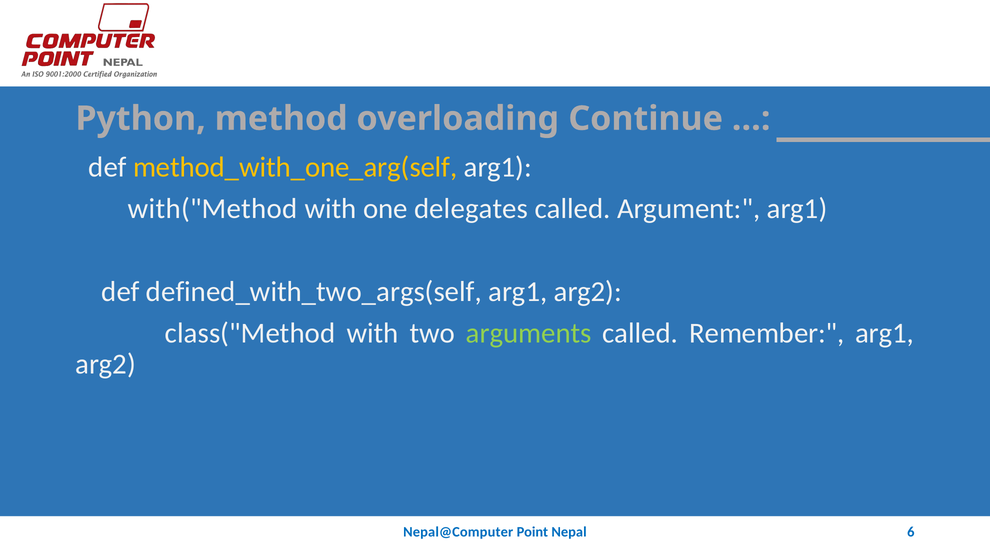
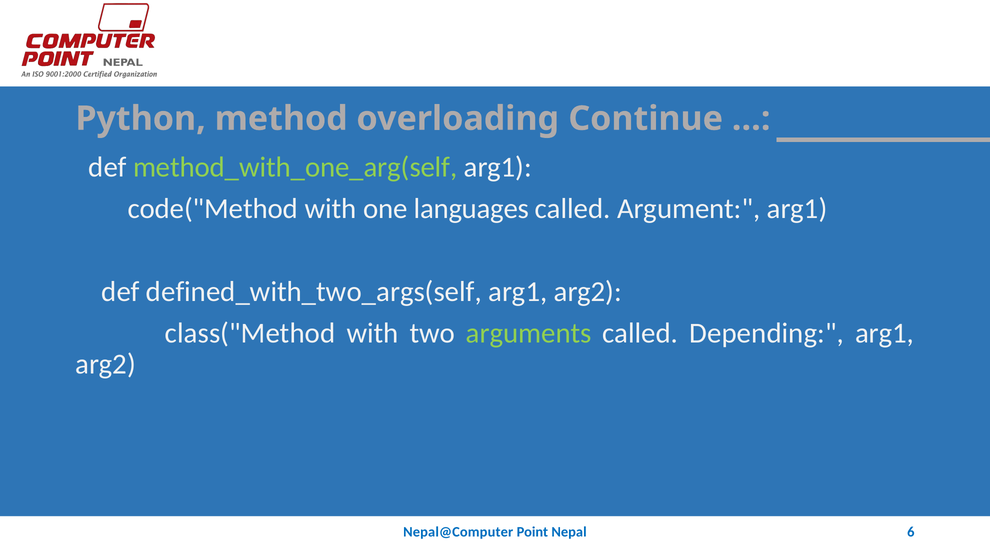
method_with_one_arg(self colour: yellow -> light green (295, 167)
with("Method: with("Method -> code("Method (213, 209)
delegates: delegates -> languages (471, 209)
Remember: Remember -> Depending (767, 333)
